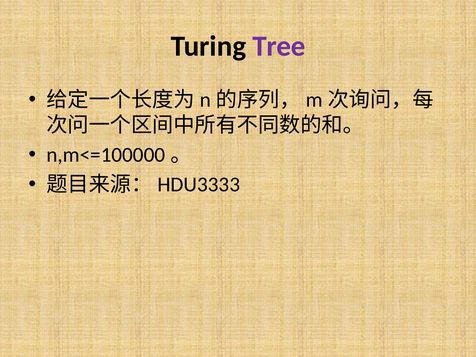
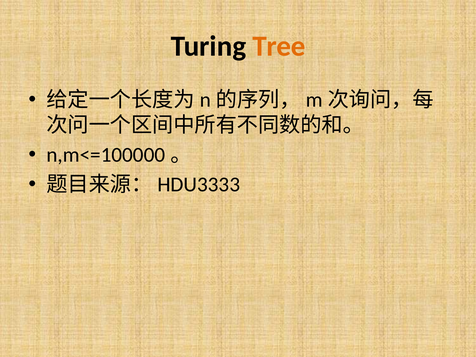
Tree colour: purple -> orange (279, 46)
